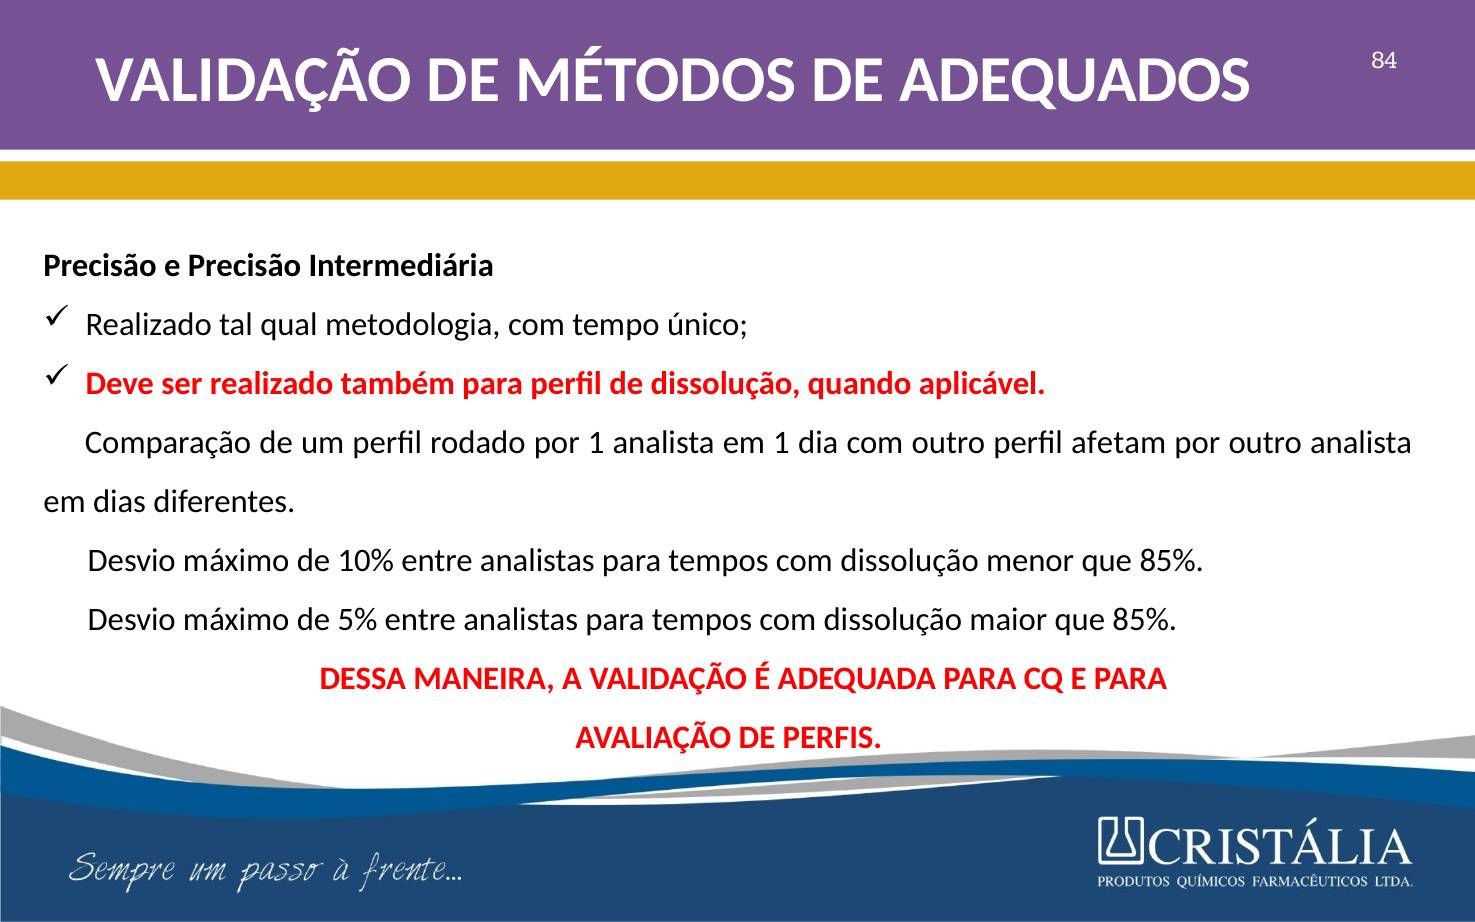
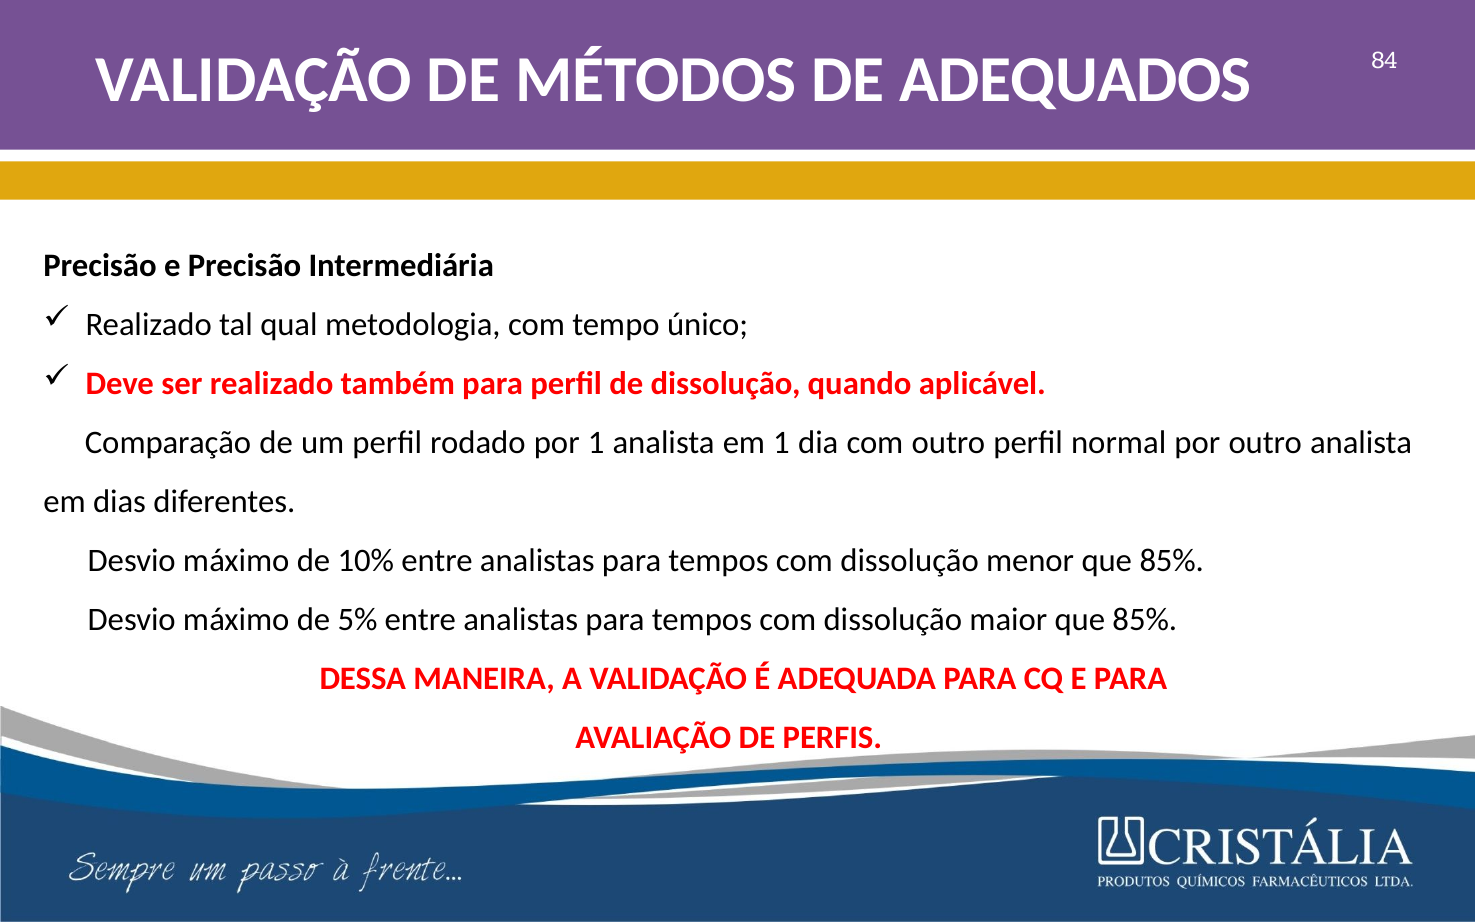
afetam: afetam -> normal (1119, 443)
